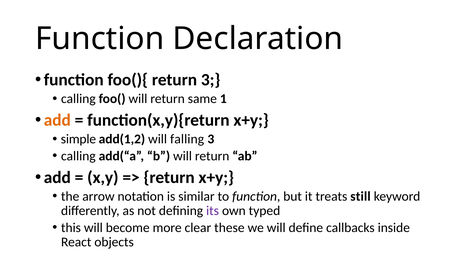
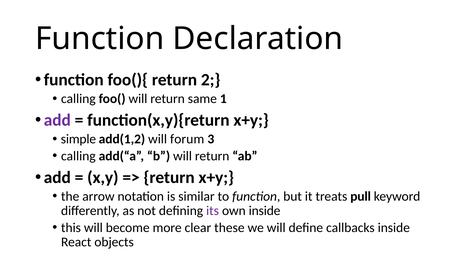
return 3: 3 -> 2 (211, 80)
add colour: orange -> purple (57, 120)
falling: falling -> forum (187, 139)
still: still -> pull (361, 197)
own typed: typed -> inside (265, 211)
